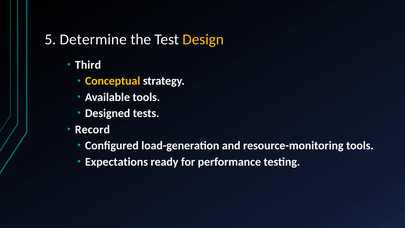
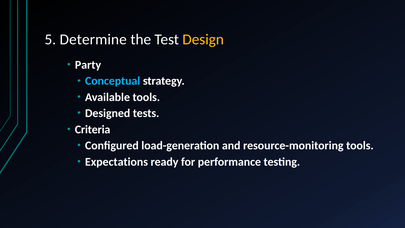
Third: Third -> Party (88, 65)
Conceptual colour: yellow -> light blue (113, 81)
Record: Record -> Criteria (93, 129)
